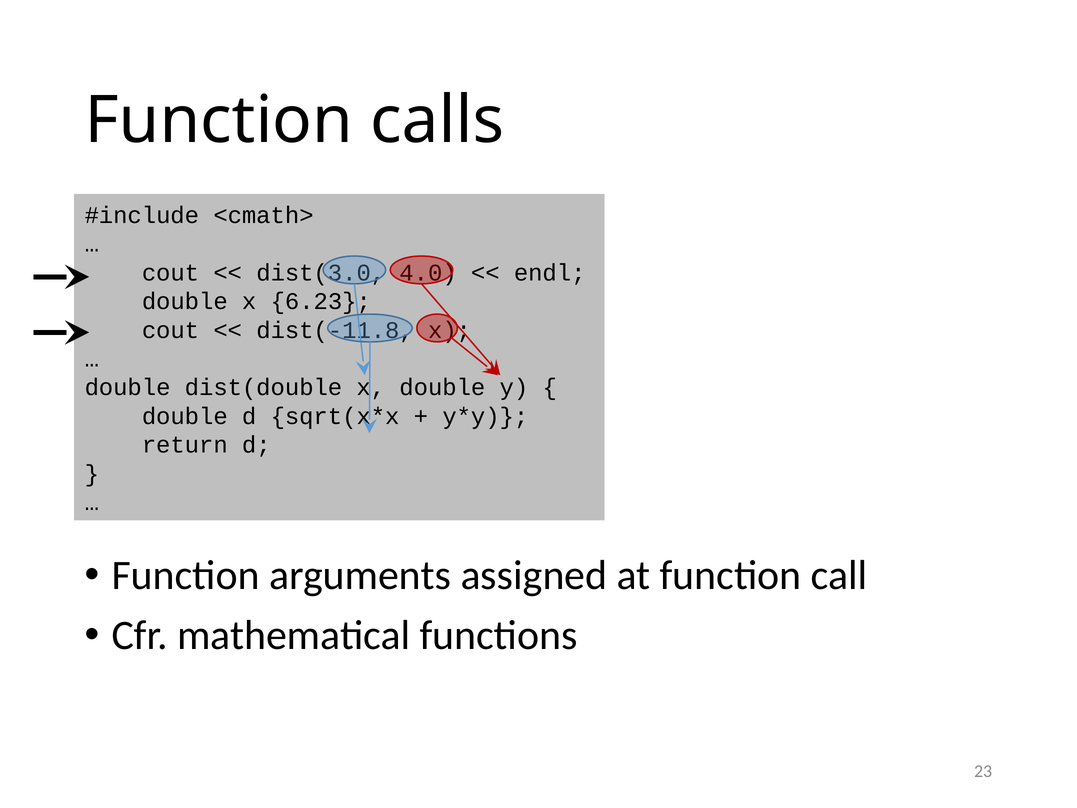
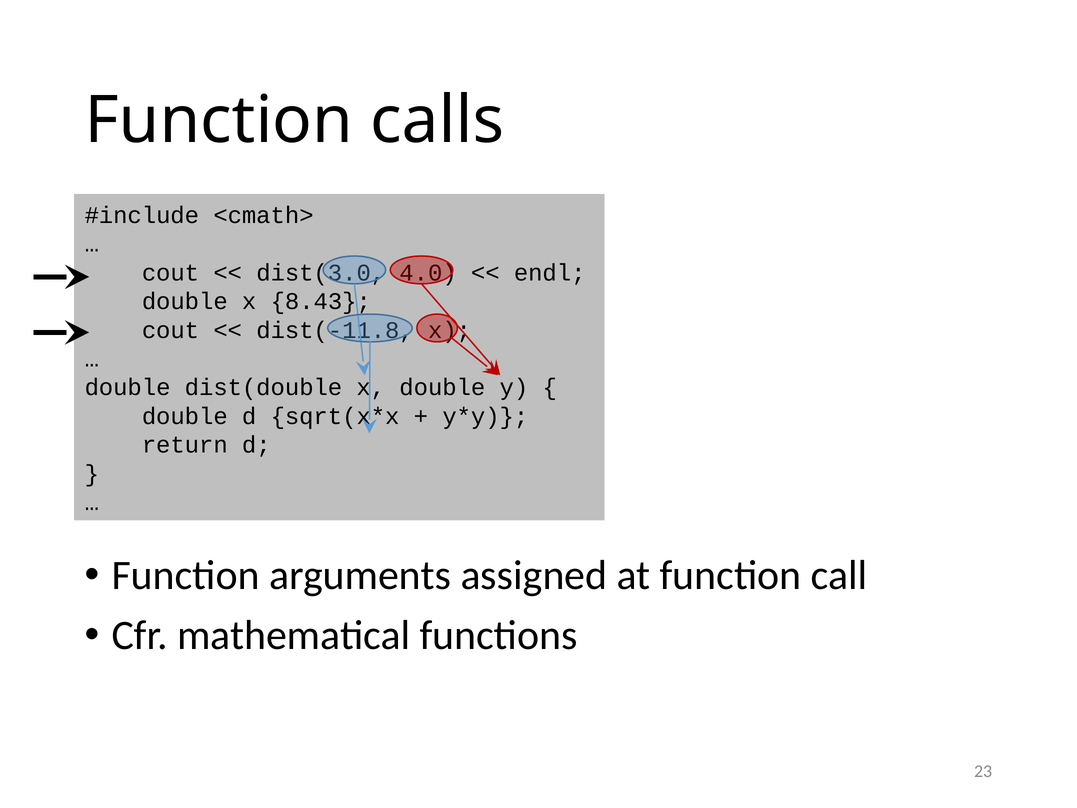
6.23: 6.23 -> 8.43 (321, 301)
